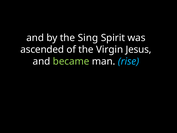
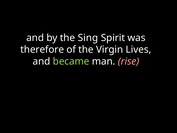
ascended: ascended -> therefore (42, 49)
Jesus: Jesus -> Lives (138, 49)
rise colour: light blue -> pink (129, 61)
